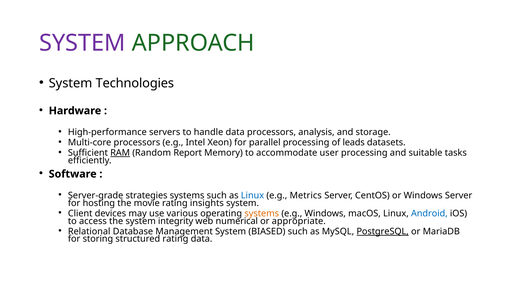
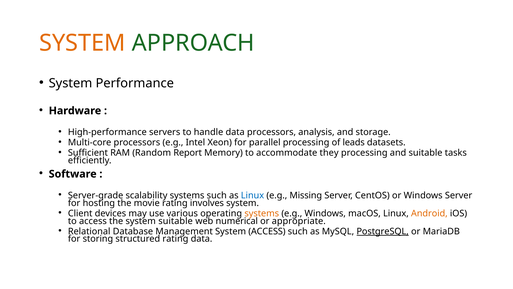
SYSTEM colour: purple -> orange (82, 43)
Technologies: Technologies -> Performance (135, 83)
RAM underline: present -> none (120, 153)
user: user -> they (329, 153)
strategies: strategies -> scalability (147, 195)
Metrics: Metrics -> Missing (306, 195)
insights: insights -> involves (207, 203)
Android colour: blue -> orange (429, 213)
system integrity: integrity -> suitable (176, 221)
System BIASED: BIASED -> ACCESS (267, 231)
